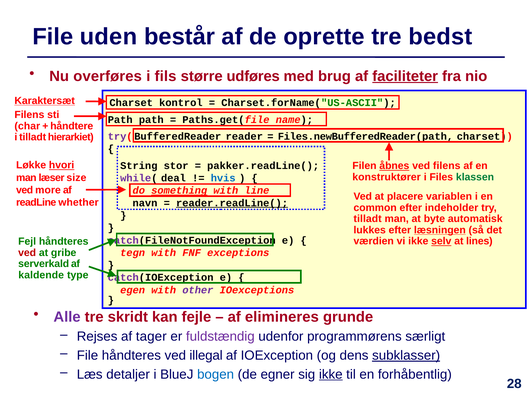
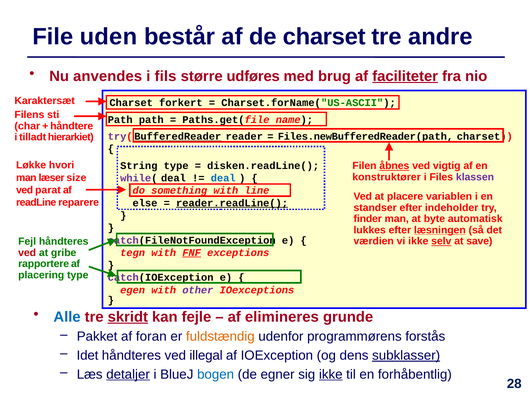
de oprette: oprette -> charset (324, 37)
bedst: bedst -> andre (440, 37)
overføres: overføres -> anvendes (108, 76)
Karaktersæt underline: present -> none (45, 101)
kontrol: kontrol -> forkert (181, 103)
BufferedReader underline: none -> present (178, 136)
hvori underline: present -> none (62, 165)
ved filens: filens -> vigtig (447, 166)
String stor: stor -> type (176, 166)
pakker.readLine(: pakker.readLine( -> disken.readLine( (263, 166)
klassen colour: green -> purple (475, 177)
hvis: hvis -> deal (223, 178)
more: more -> parat (48, 190)
something underline: present -> none (179, 191)
whether: whether -> reparere (79, 202)
navn: navn -> else (145, 203)
common: common -> standser (375, 208)
tilladt: tilladt -> finder (368, 219)
lines: lines -> save (479, 241)
FNF underline: none -> present (192, 253)
serverkald: serverkald -> rapportere (44, 264)
kaldende: kaldende -> placering (41, 275)
Alle colour: purple -> blue (67, 317)
skridt underline: none -> present (128, 317)
Rejses: Rejses -> Pakket (97, 337)
tager: tager -> foran (151, 337)
fuldstændig colour: purple -> orange (220, 337)
særligt: særligt -> forstås (425, 337)
File: File -> Idet (88, 355)
detaljer underline: none -> present (128, 374)
